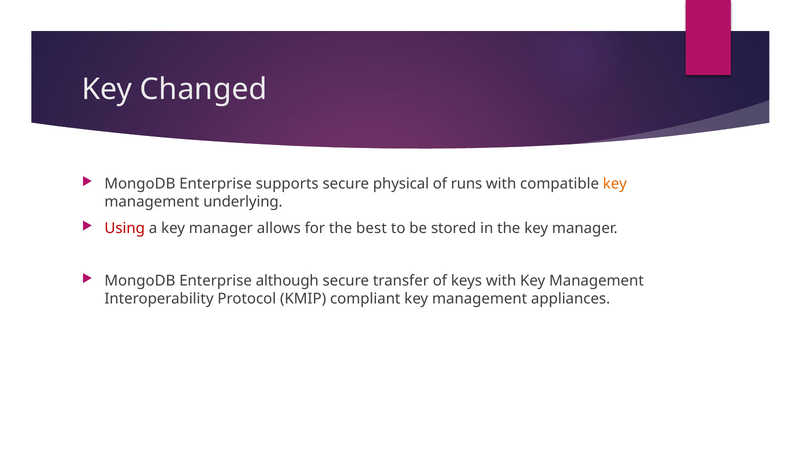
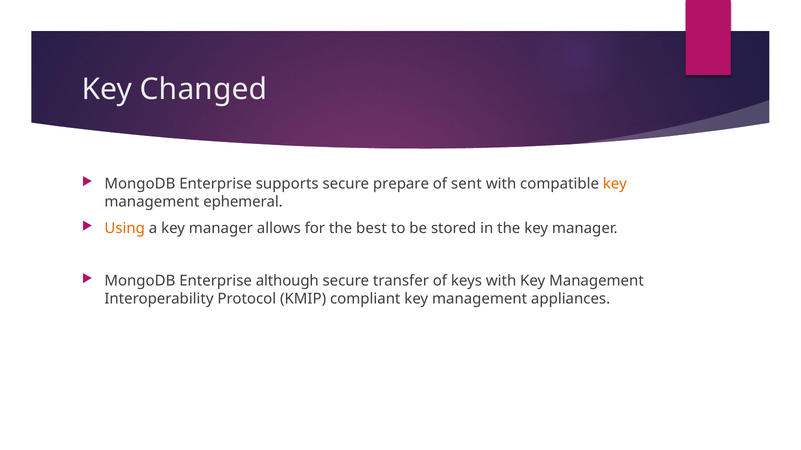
physical: physical -> prepare (401, 184)
runs: runs -> sent (466, 184)
underlying: underlying -> ephemeral (243, 202)
Using colour: red -> orange (125, 229)
